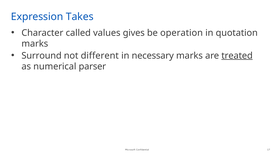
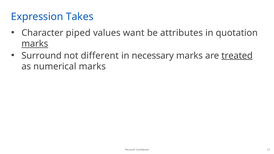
called: called -> piped (78, 33)
gives: gives -> want (134, 33)
operation: operation -> attributes (182, 33)
marks underline: none -> present (35, 44)
numerical parser: parser -> marks (92, 67)
